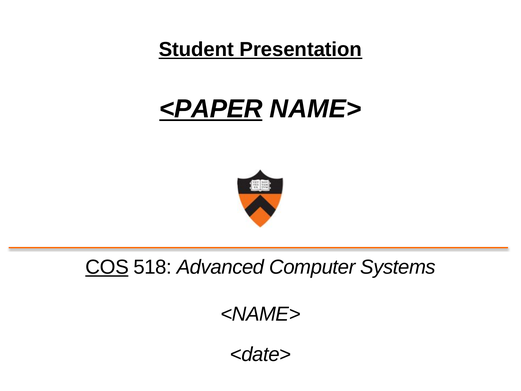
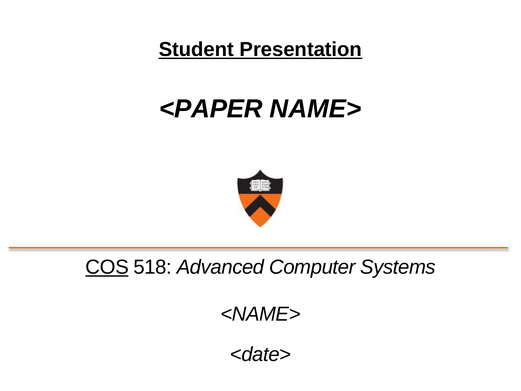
<PAPER underline: present -> none (211, 109)
